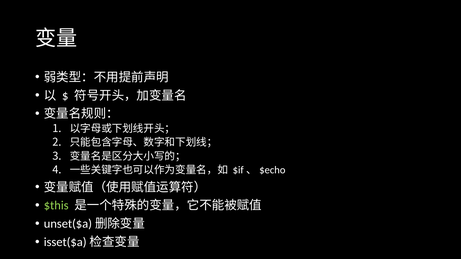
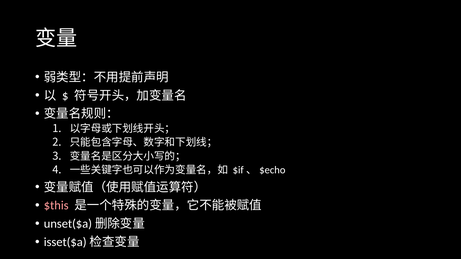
$this colour: light green -> pink (56, 206)
